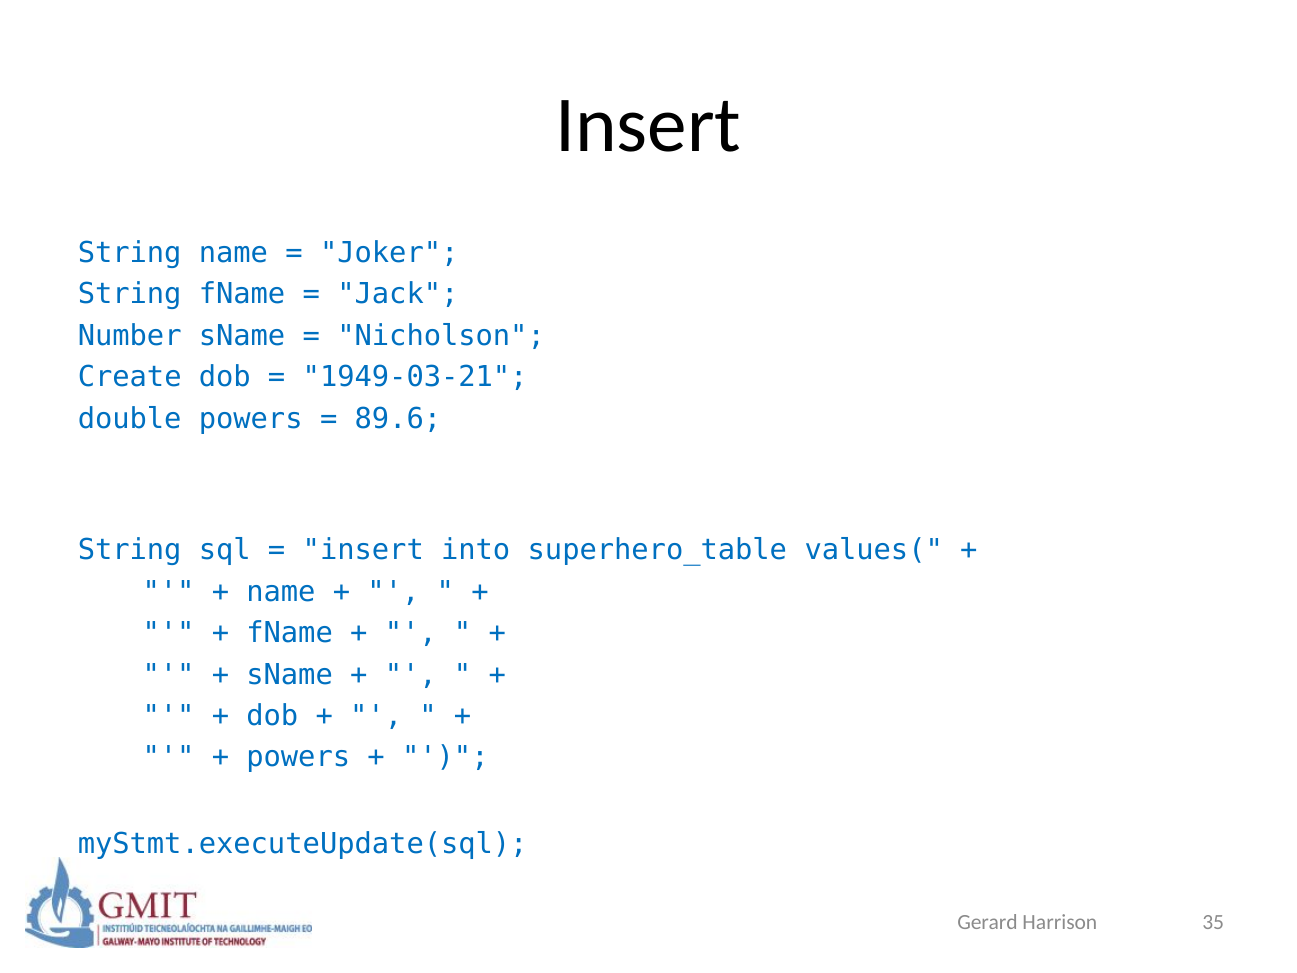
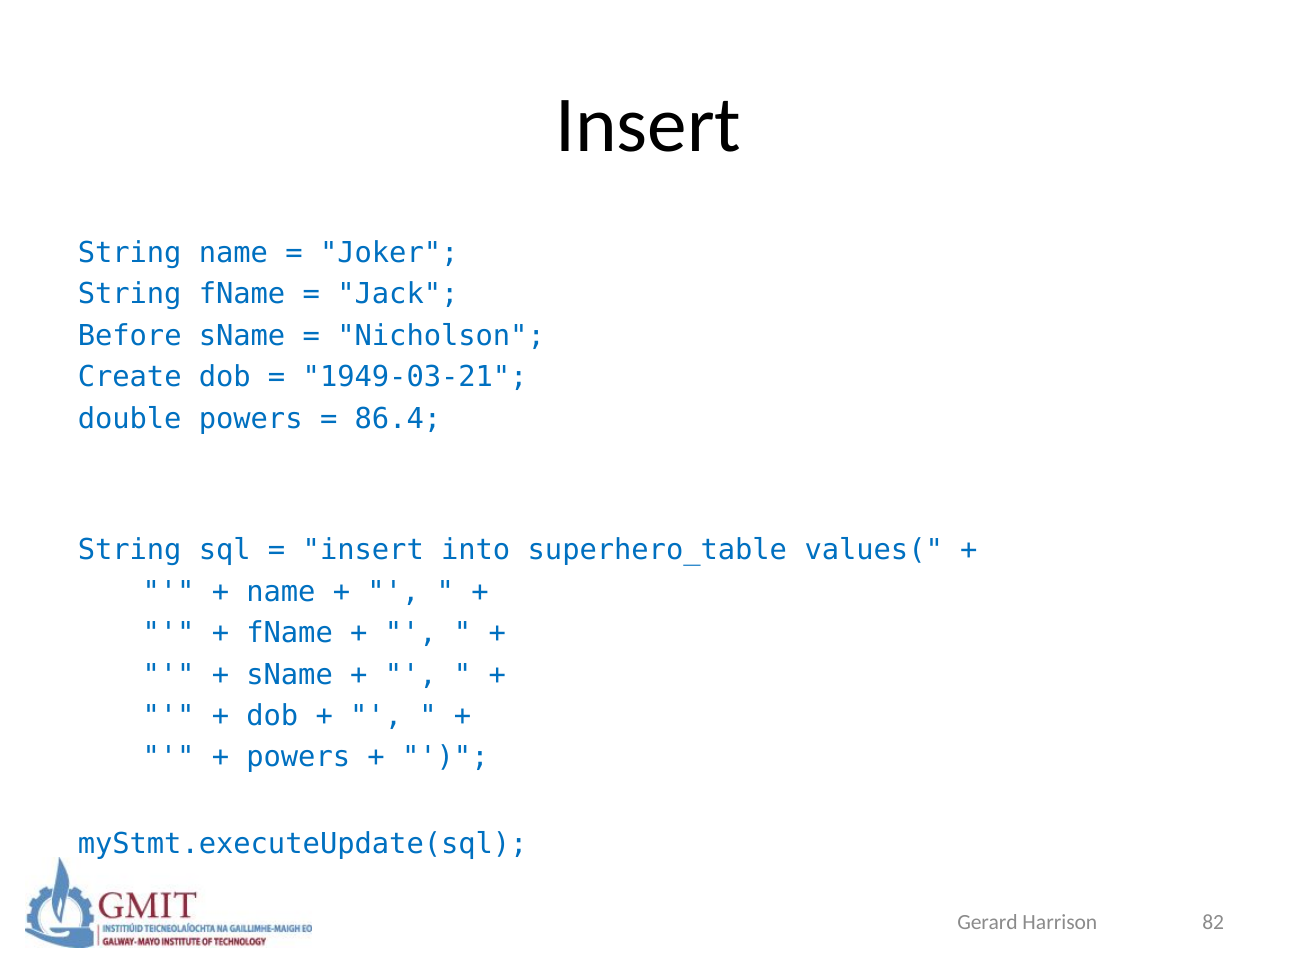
Number: Number -> Before (130, 336)
89.6: 89.6 -> 86.4 (398, 419)
35: 35 -> 82 (1213, 922)
